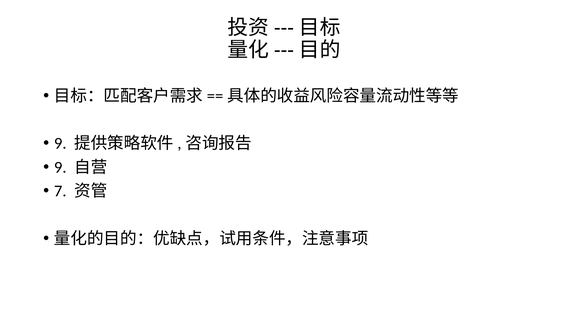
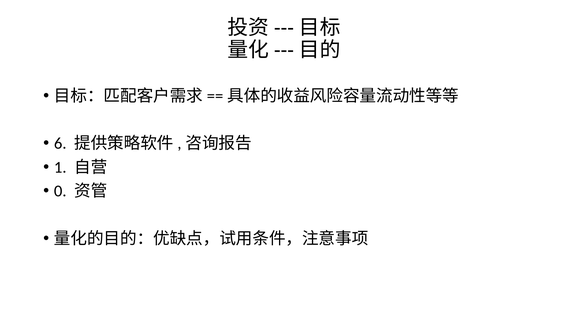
9: 9 -> 6 (60, 144)
9: 9 -> 1 (60, 167)
7: 7 -> 0 (60, 191)
